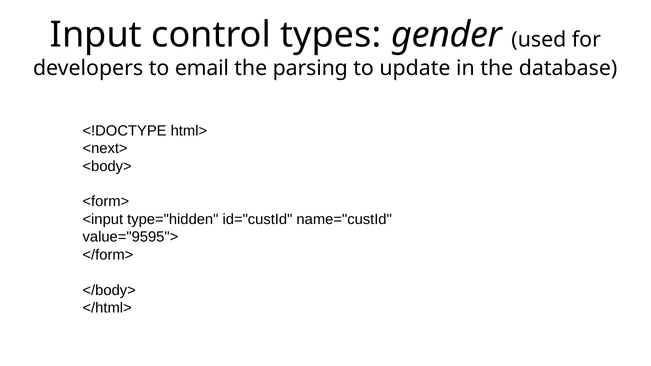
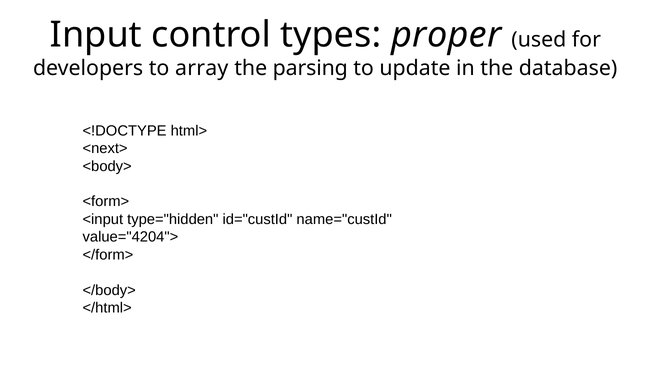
gender: gender -> proper (446, 35)
email: email -> array (202, 68)
value="9595">: value="9595"> -> value="4204"> (130, 237)
